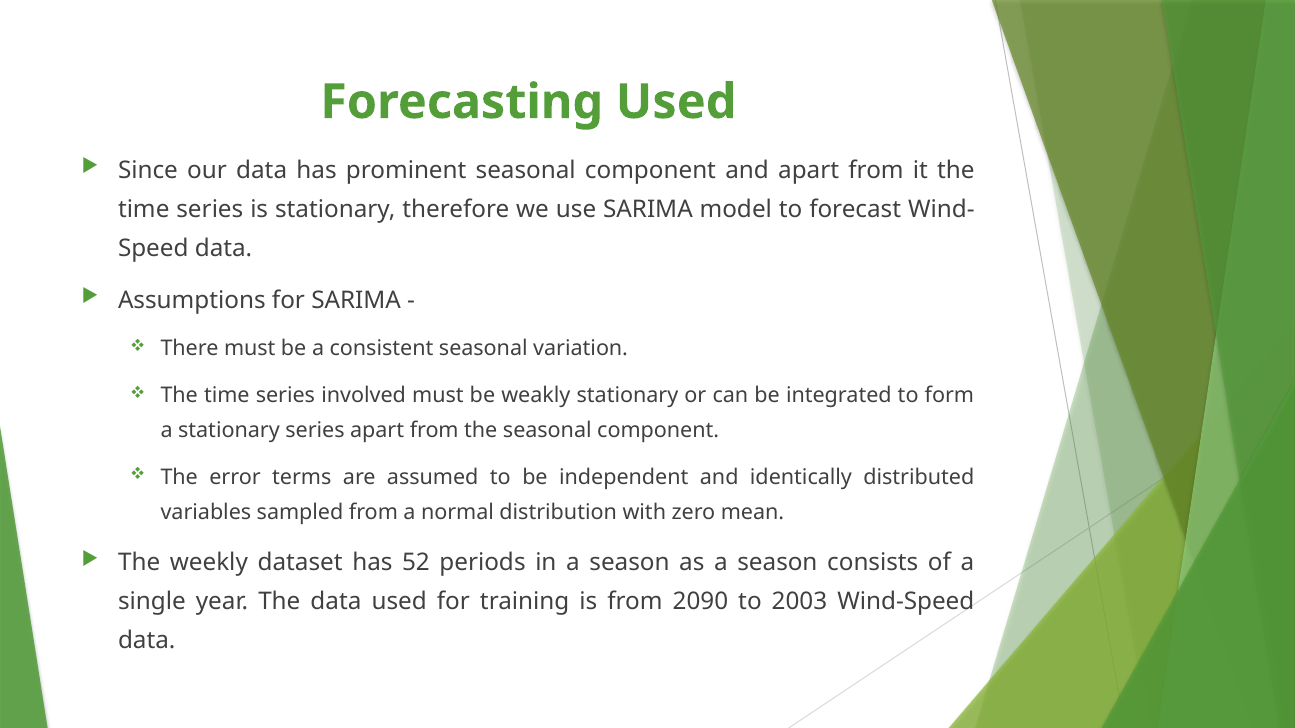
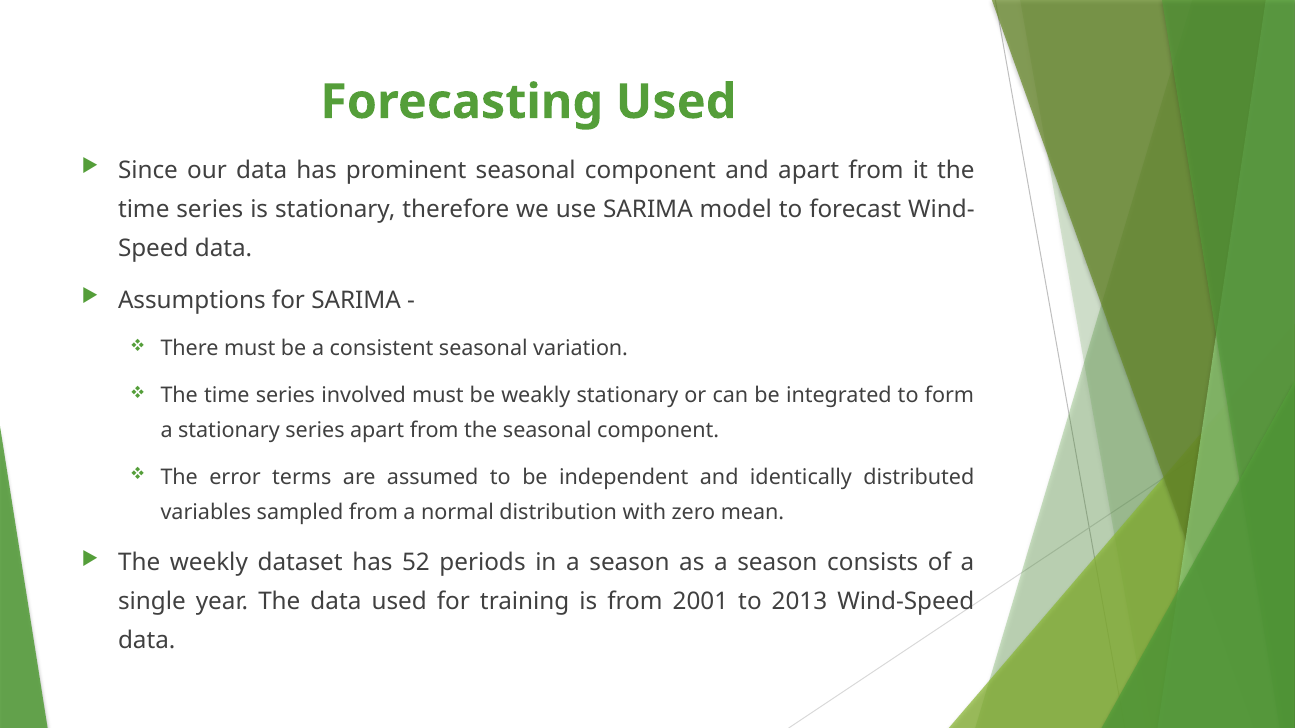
2090: 2090 -> 2001 (700, 602)
2003: 2003 -> 2013 (799, 602)
